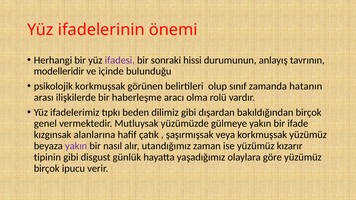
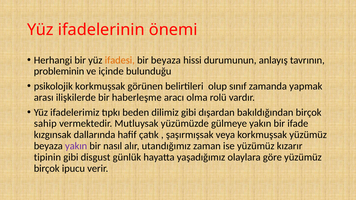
ifadesi colour: purple -> orange (120, 60)
bir sonraki: sonraki -> beyaza (166, 60)
modelleridir: modelleridir -> probleminin (59, 71)
hatanın: hatanın -> yapmak (306, 86)
genel: genel -> sahip (45, 124)
alanlarına: alanlarına -> dallarında (95, 135)
